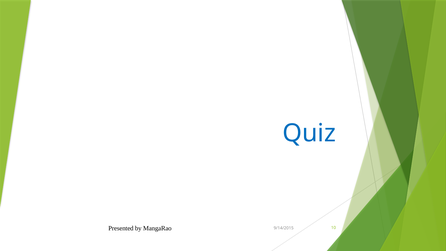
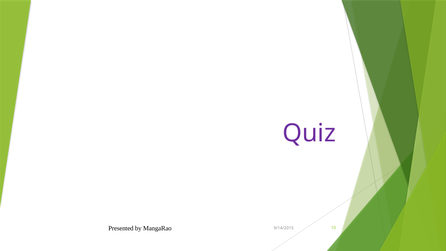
Quiz colour: blue -> purple (309, 133)
